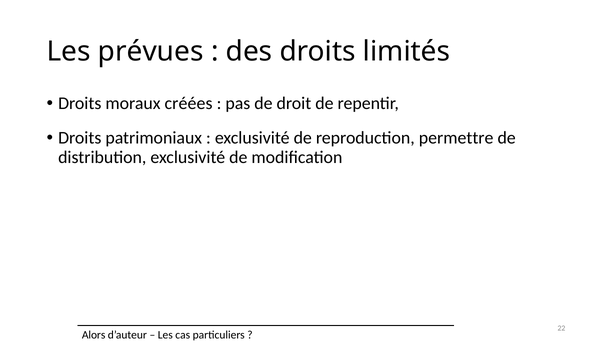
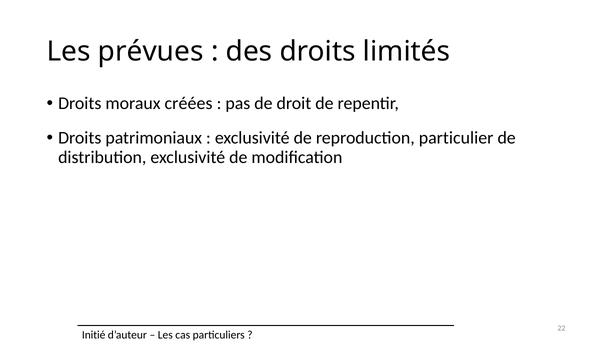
permettre: permettre -> particulier (456, 138)
Alors: Alors -> Initié (94, 335)
